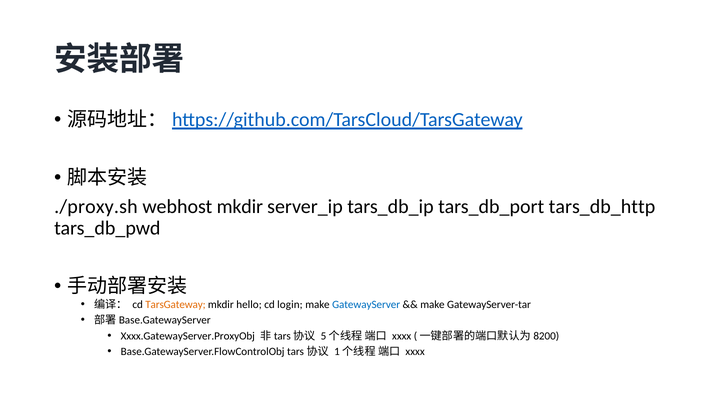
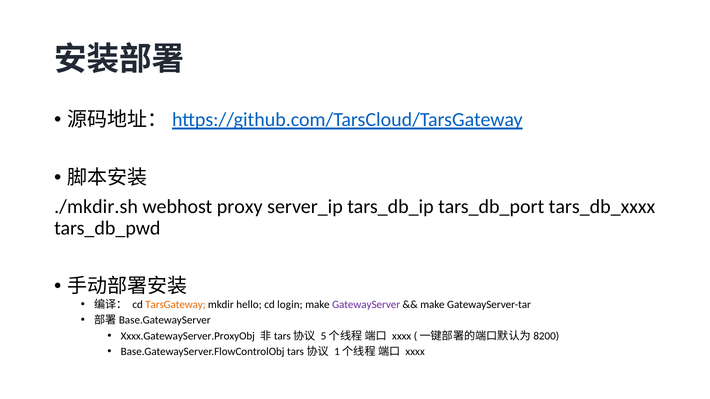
./proxy.sh: ./proxy.sh -> ./mkdir.sh (96, 207)
webhost mkdir: mkdir -> proxy (240, 207)
tars_db_http: tars_db_http -> tars_db_xxxx (602, 207)
GatewayServer colour: blue -> purple (366, 305)
